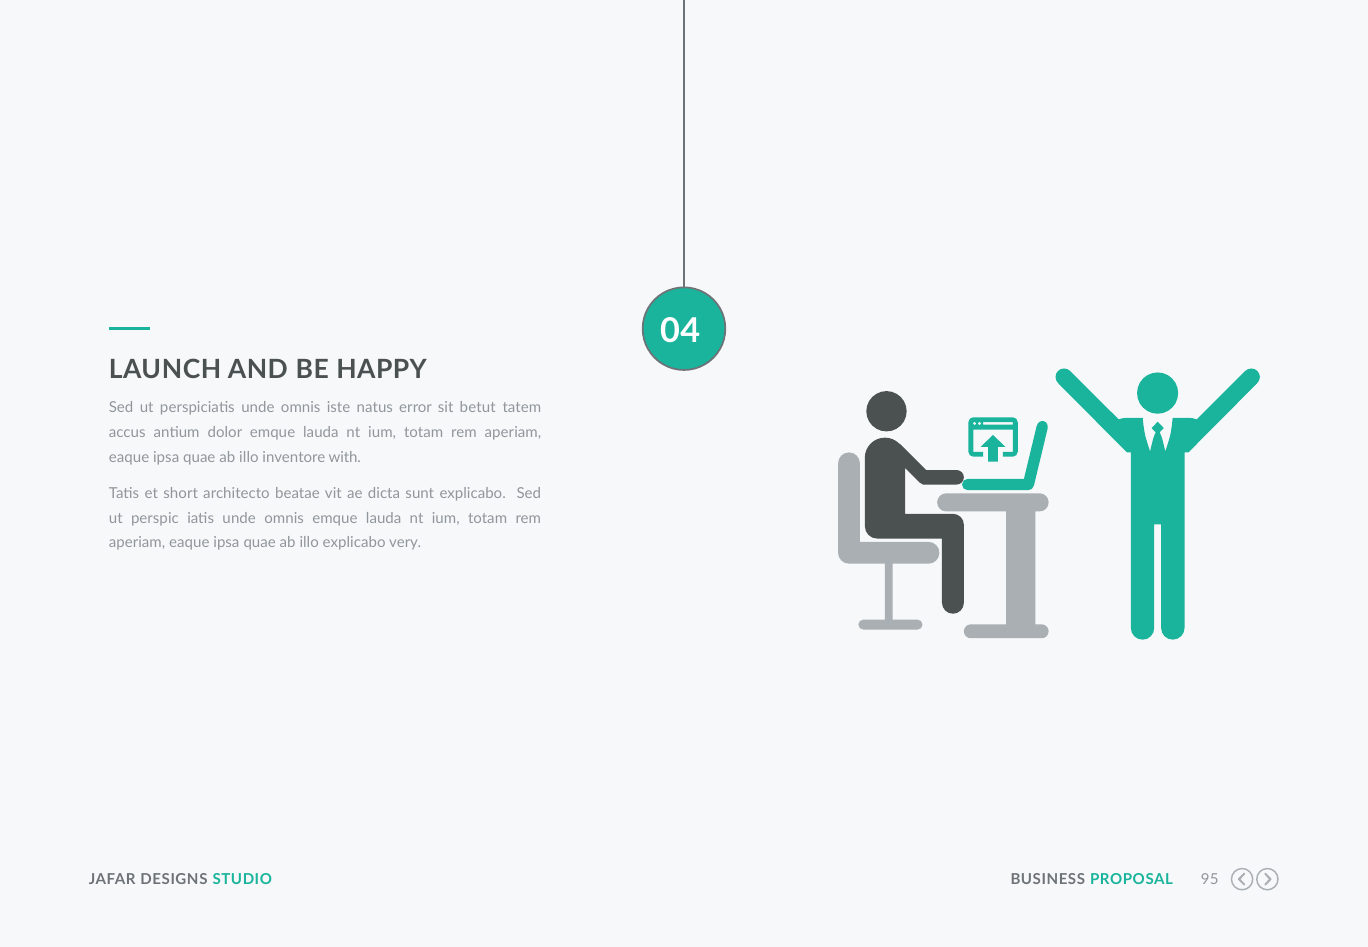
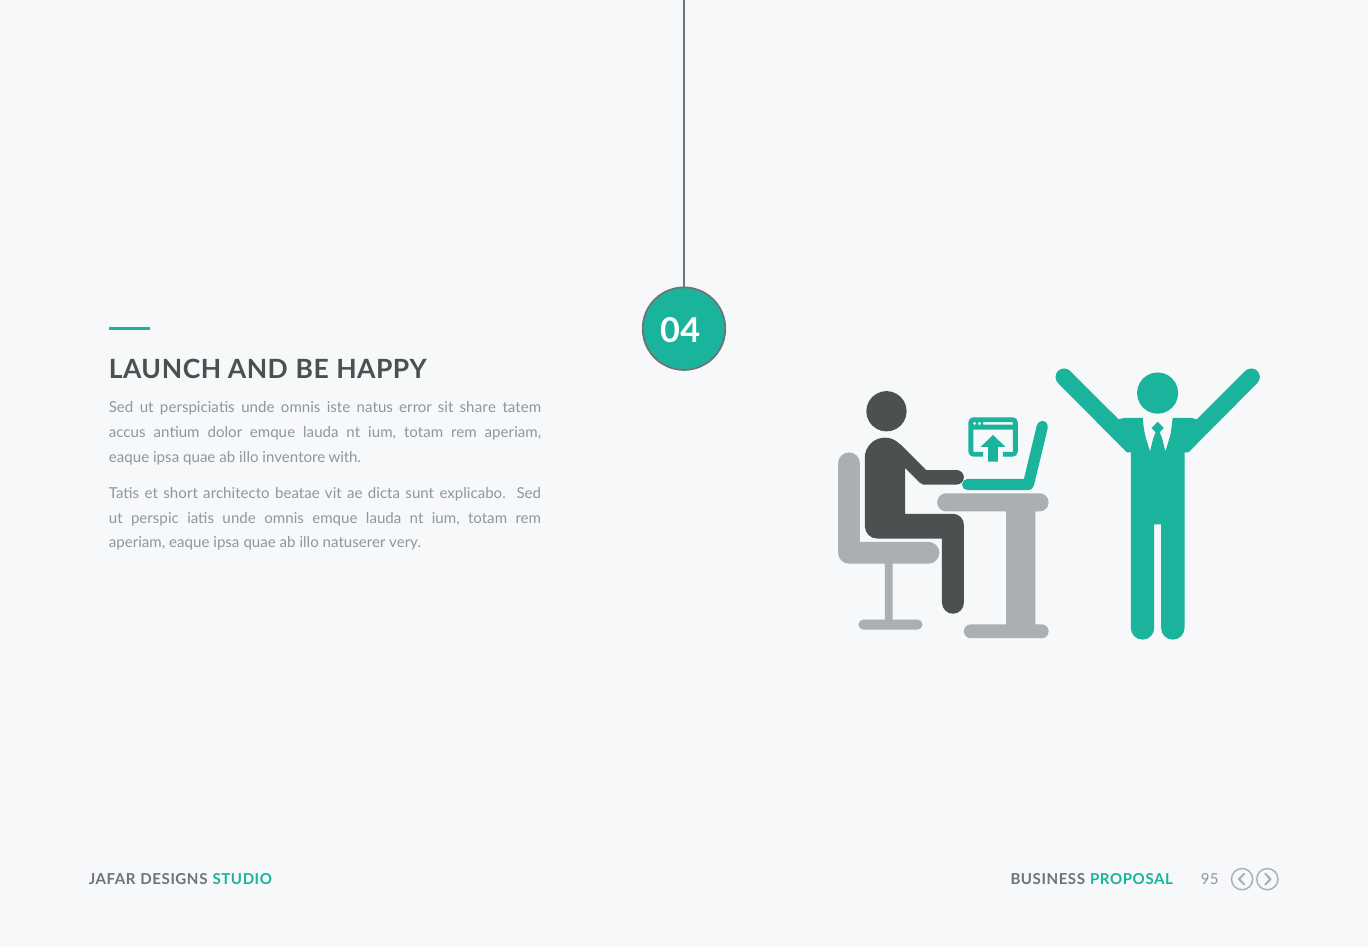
betut: betut -> share (478, 408)
illo explicabo: explicabo -> natuserer (354, 543)
